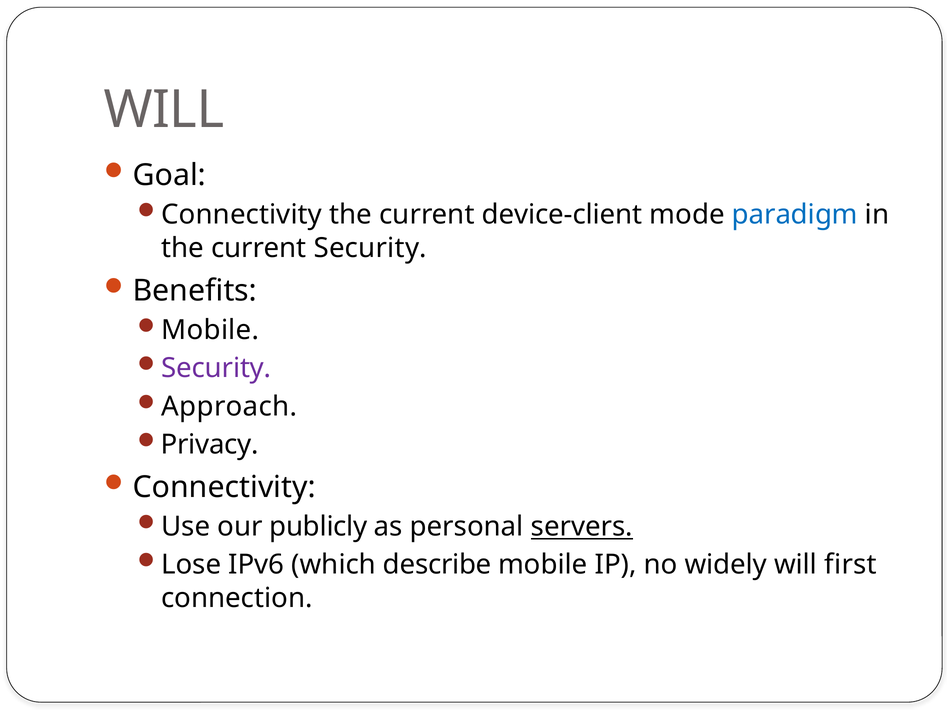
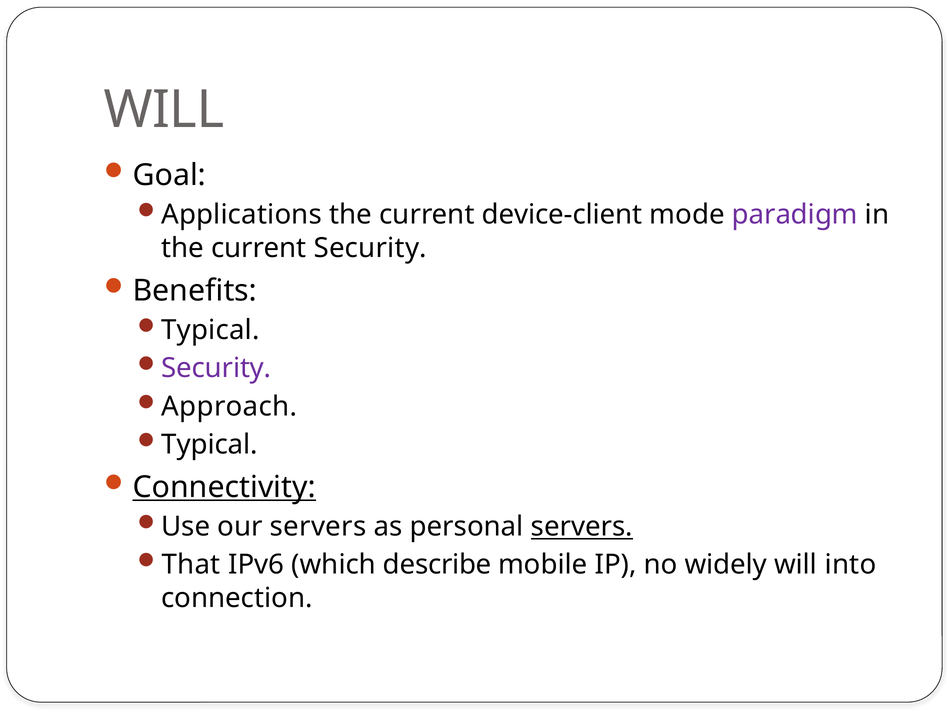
Connectivity: Connectivity -> Applications (242, 215)
paradigm colour: blue -> purple (795, 215)
Mobile: Mobile -> Typical (210, 330)
Privacy: Privacy -> Typical (210, 444)
Connectivity underline: none -> present (224, 487)
our publicly: publicly -> servers (318, 527)
Lose: Lose -> That (191, 565)
first: first -> into (851, 565)
